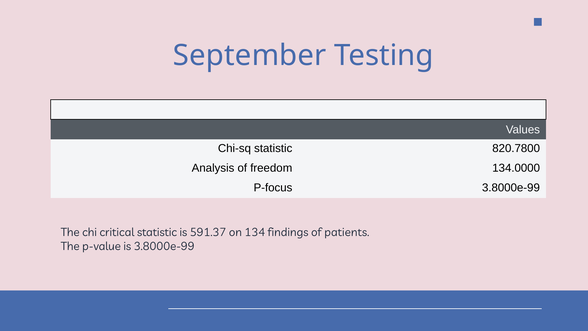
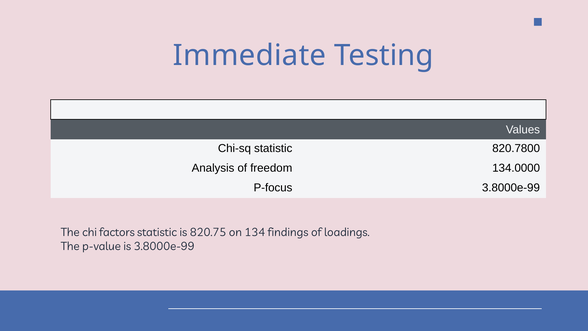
September: September -> Immediate (250, 55)
critical: critical -> factors (117, 232)
591.37: 591.37 -> 820.75 (208, 232)
patients: patients -> loadings (347, 232)
